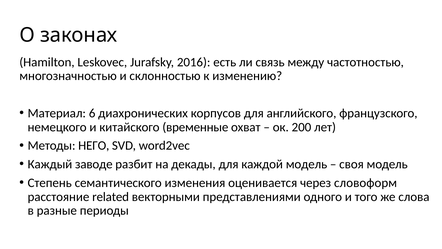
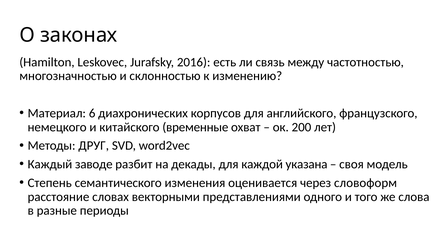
НЕГО: НЕГО -> ДРУГ (94, 145)
каждой модель: модель -> указана (307, 164)
related: related -> словах (111, 196)
